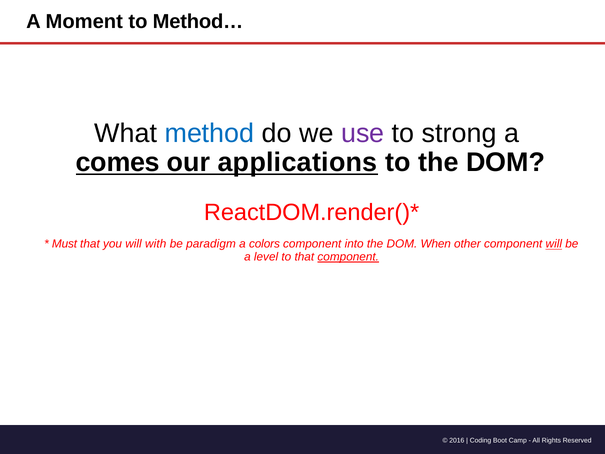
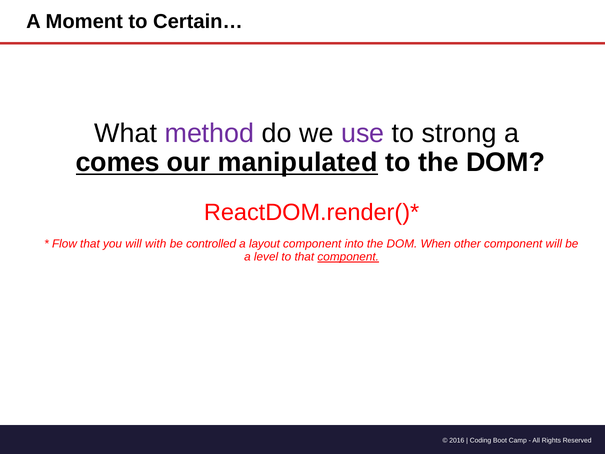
Method…: Method… -> Certain… (198, 21)
method colour: blue -> purple (209, 133)
applications: applications -> manipulated (298, 162)
Must: Must -> Flow (64, 244)
paradigm: paradigm -> controlled (211, 244)
colors: colors -> layout (264, 244)
will underline: present -> none (554, 244)
